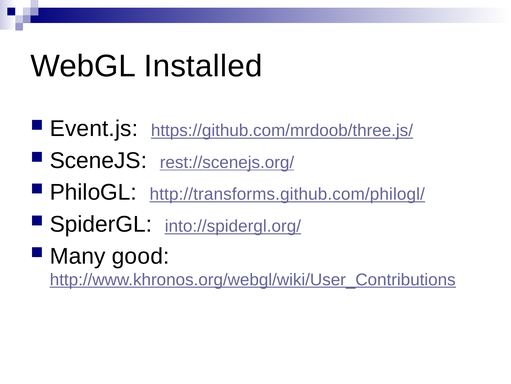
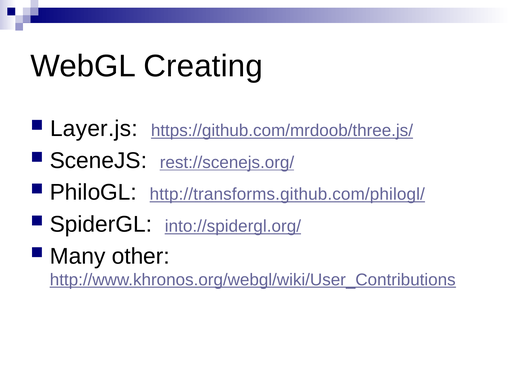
Installed: Installed -> Creating (203, 66)
Event.js: Event.js -> Layer.js (94, 128)
good: good -> other (141, 256)
